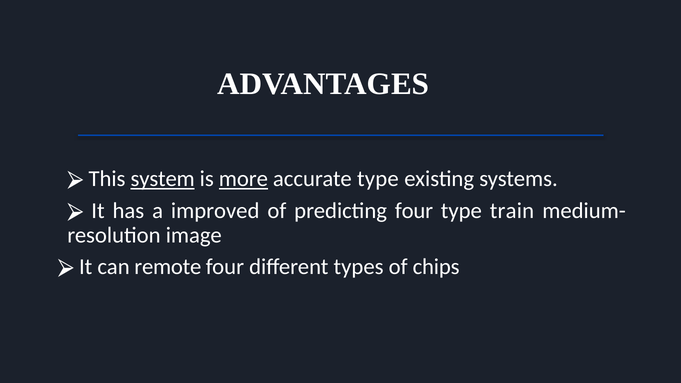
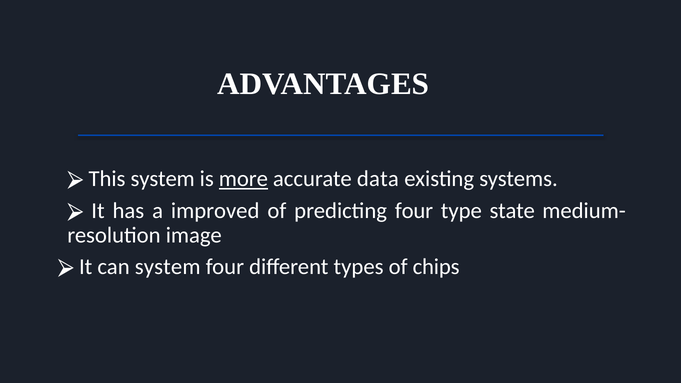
system underline: present -> none (163, 179)
accurate type: type -> data (378, 179)
train: train -> state (512, 211)
can remote: remote -> system (168, 267)
